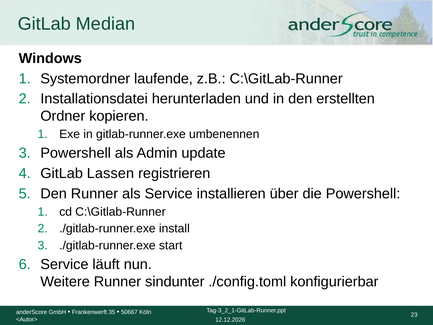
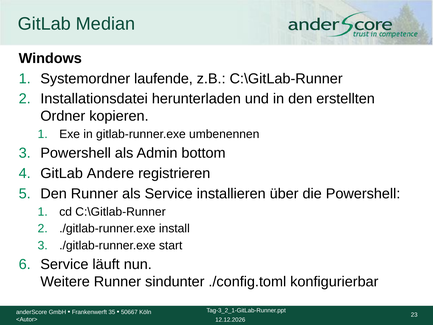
update: update -> bottom (204, 153)
Lassen: Lassen -> Andere (110, 173)
